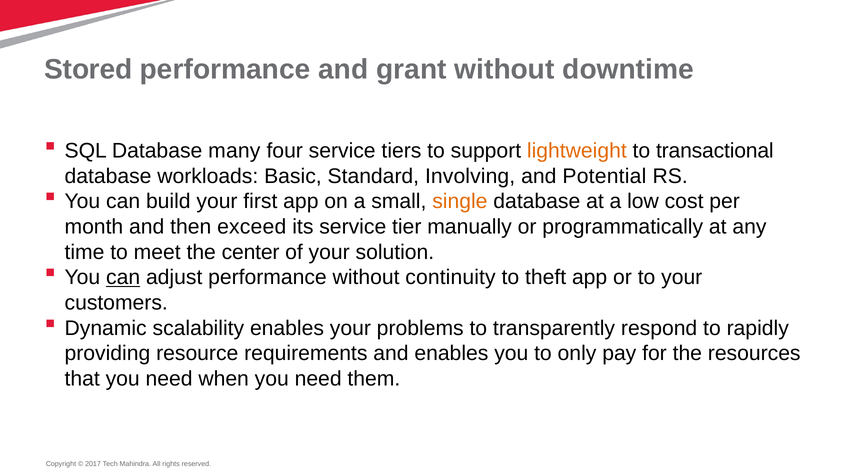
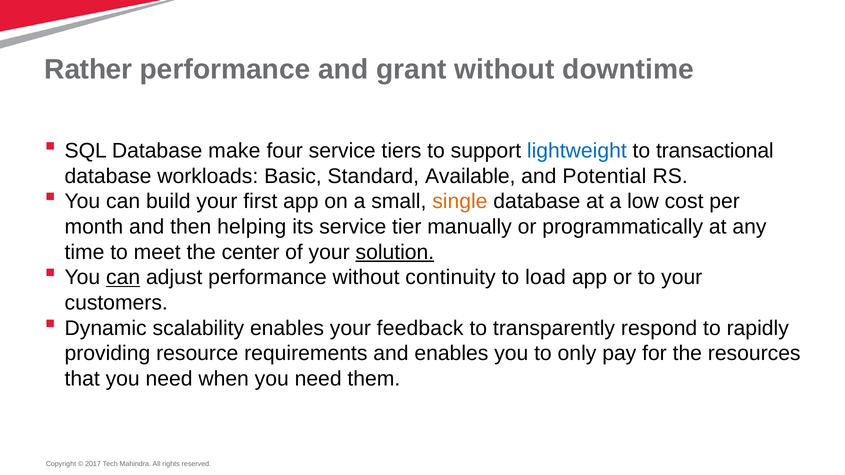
Stored: Stored -> Rather (88, 69)
many: many -> make (234, 151)
lightweight colour: orange -> blue (577, 151)
Involving: Involving -> Available (470, 176)
exceed: exceed -> helping (252, 227)
solution underline: none -> present (395, 252)
theft: theft -> load (546, 278)
problems: problems -> feedback (420, 328)
